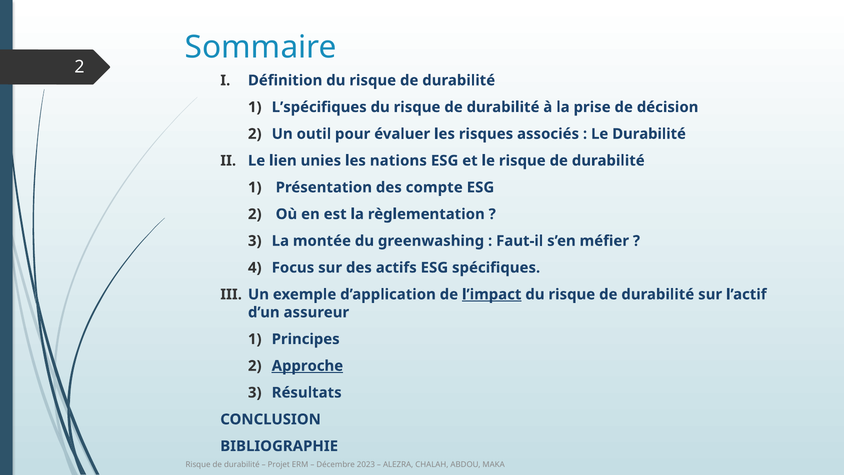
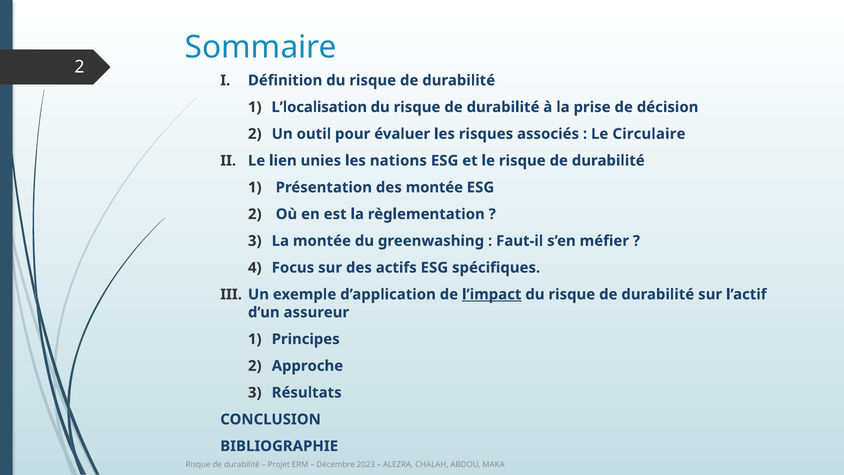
L’spécifiques: L’spécifiques -> L’localisation (319, 107)
Le Durabilité: Durabilité -> Circulaire (649, 134)
des compte: compte -> montée (434, 187)
Approche underline: present -> none (307, 366)
